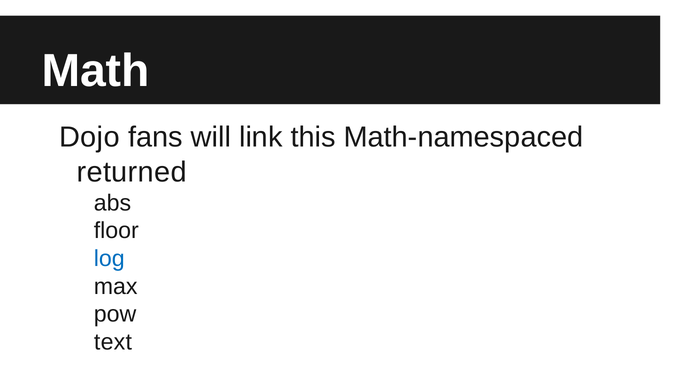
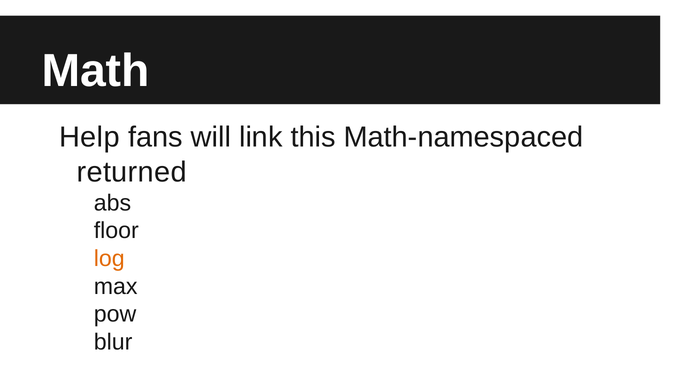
Dojo: Dojo -> Help (90, 137)
log colour: blue -> orange (109, 259)
text: text -> blur (113, 342)
